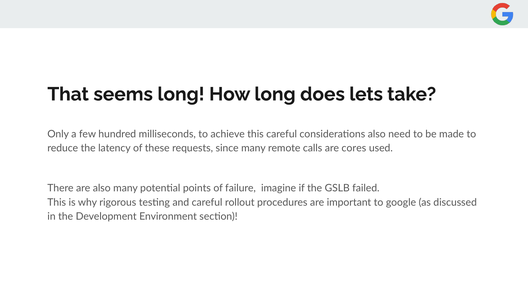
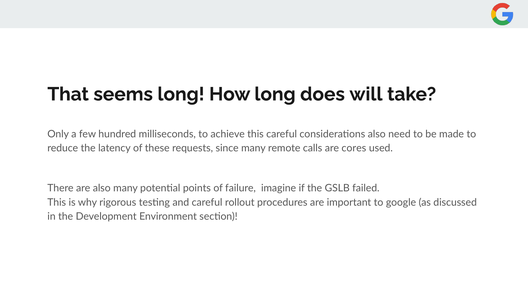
lets: lets -> will (366, 94)
